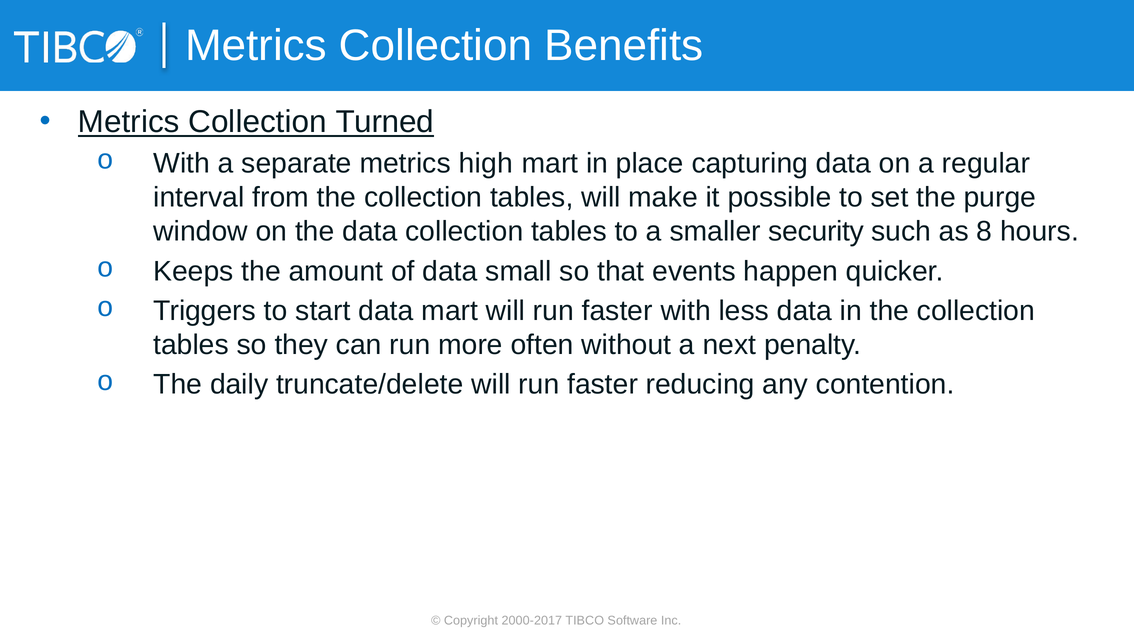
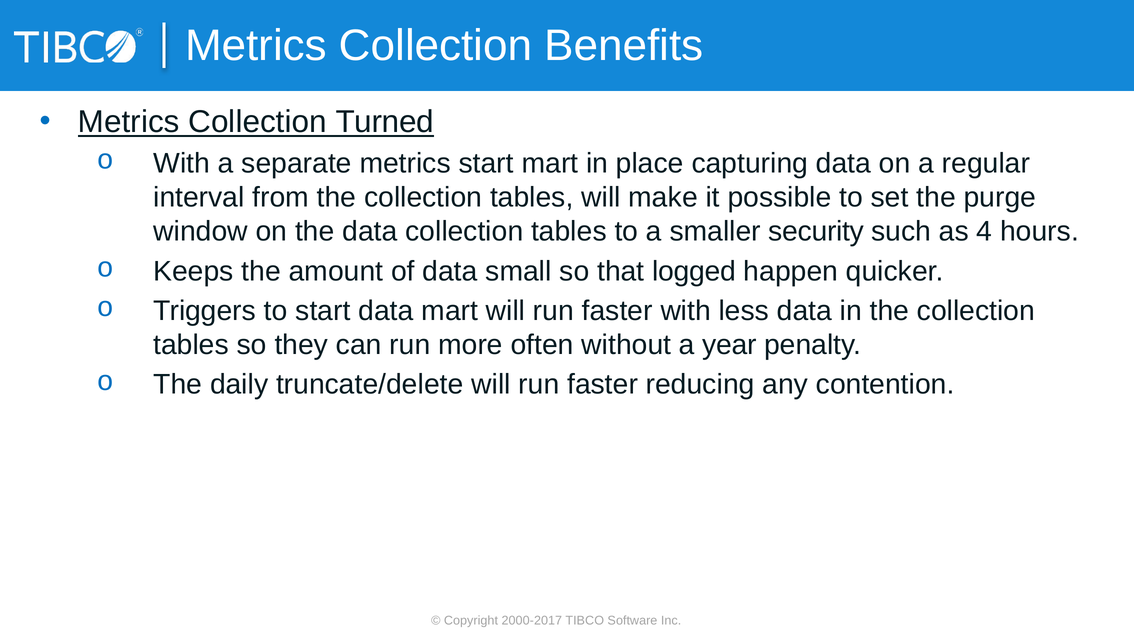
metrics high: high -> start (486, 163)
8: 8 -> 4 (984, 231)
events: events -> logged (694, 271)
next: next -> year (730, 345)
